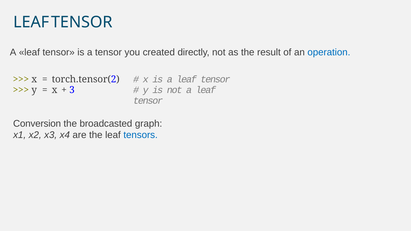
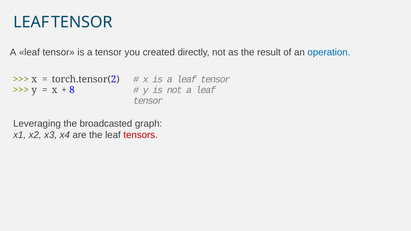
3: 3 -> 8 (72, 90)
Conversion: Conversion -> Leveraging (37, 124)
tensors colour: blue -> red (141, 135)
